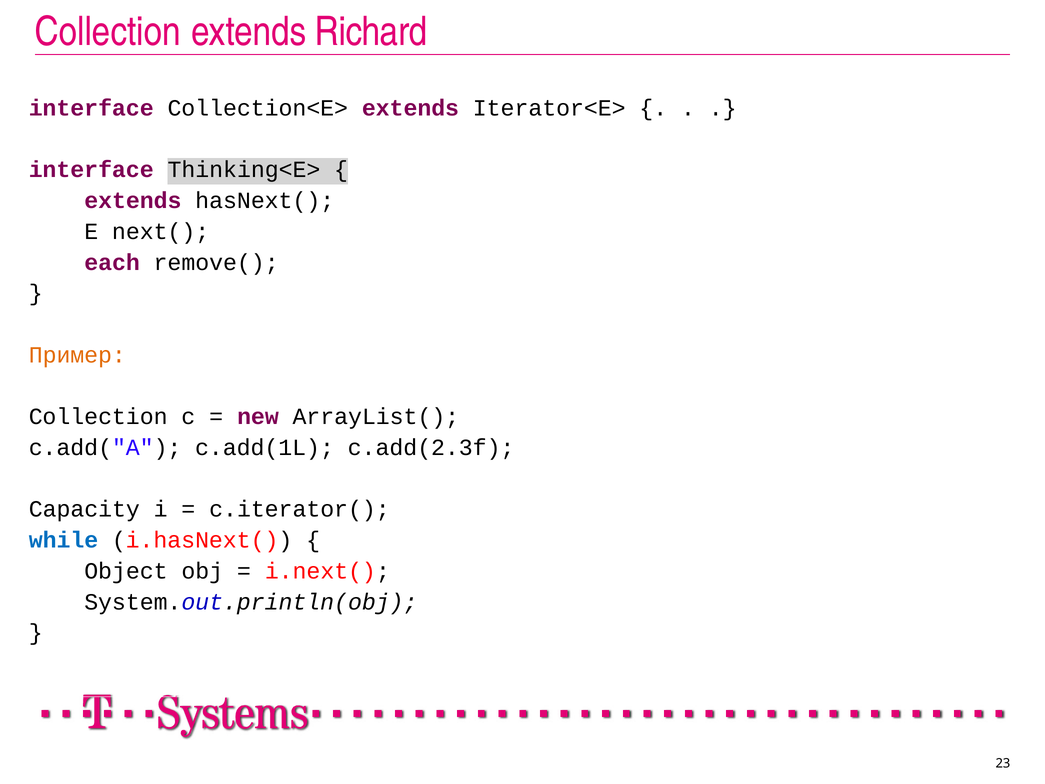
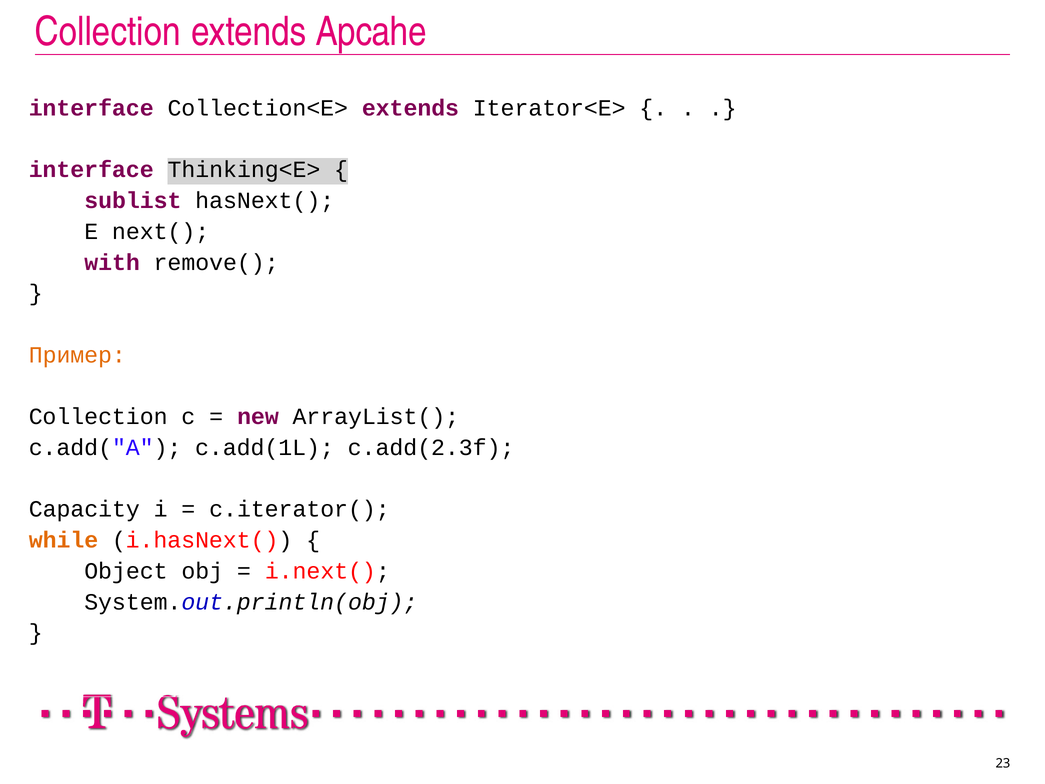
Richard: Richard -> Apcahe (371, 32)
extends: extends -> sublist (133, 201)
each: each -> with (112, 262)
while colour: blue -> orange (63, 540)
